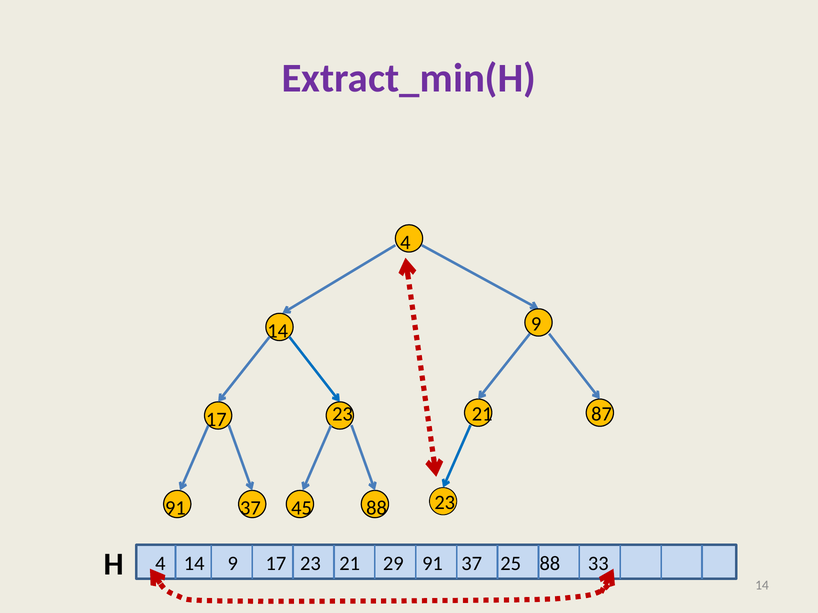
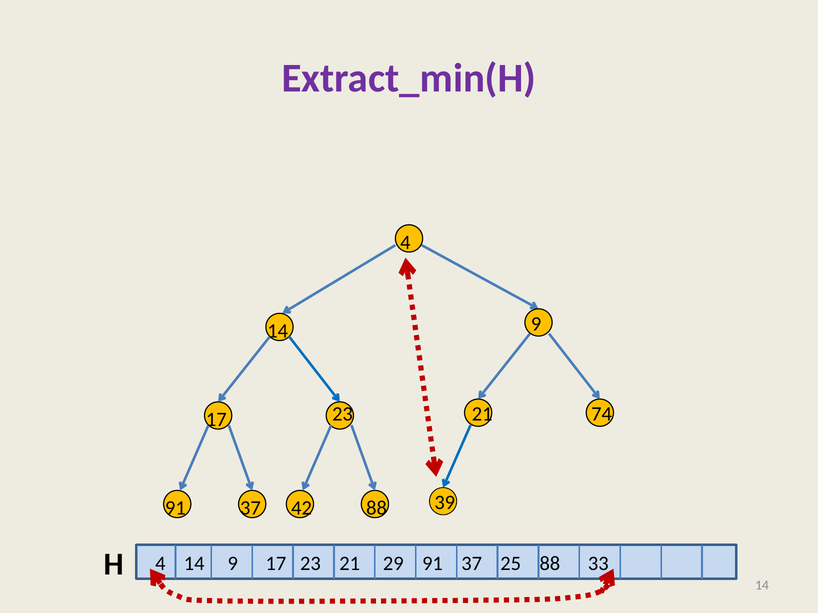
87: 87 -> 74 (602, 414)
45: 45 -> 42 (302, 508)
88 23: 23 -> 39 (445, 503)
